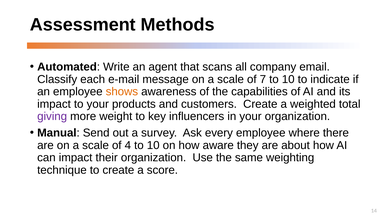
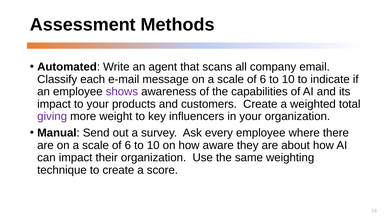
7: 7 -> 6 (263, 79)
shows colour: orange -> purple (122, 91)
4: 4 -> 6 (128, 145)
